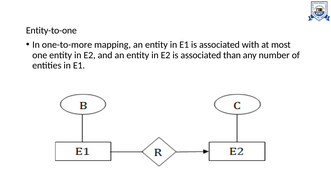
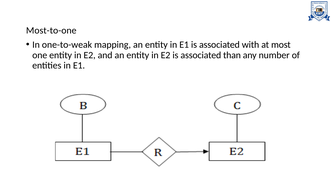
Entity-to-one: Entity-to-one -> Most-to-one (51, 31)
one-to-more: one-to-more -> one-to-weak (67, 45)
